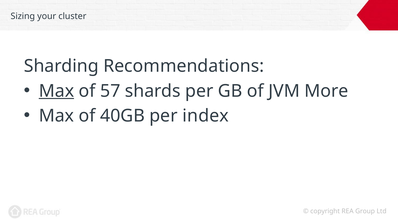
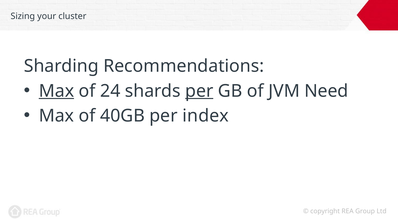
57: 57 -> 24 (110, 91)
per underline: none -> present (199, 91)
More: More -> Need (326, 91)
